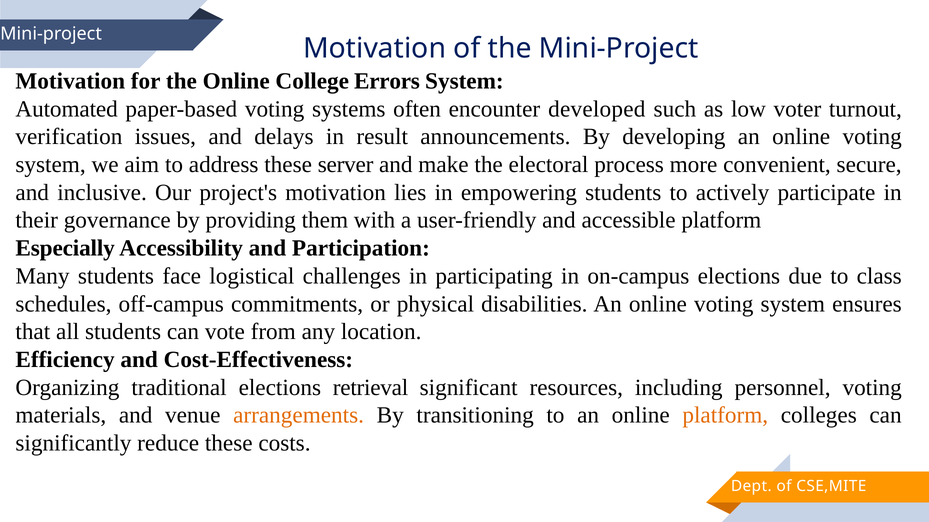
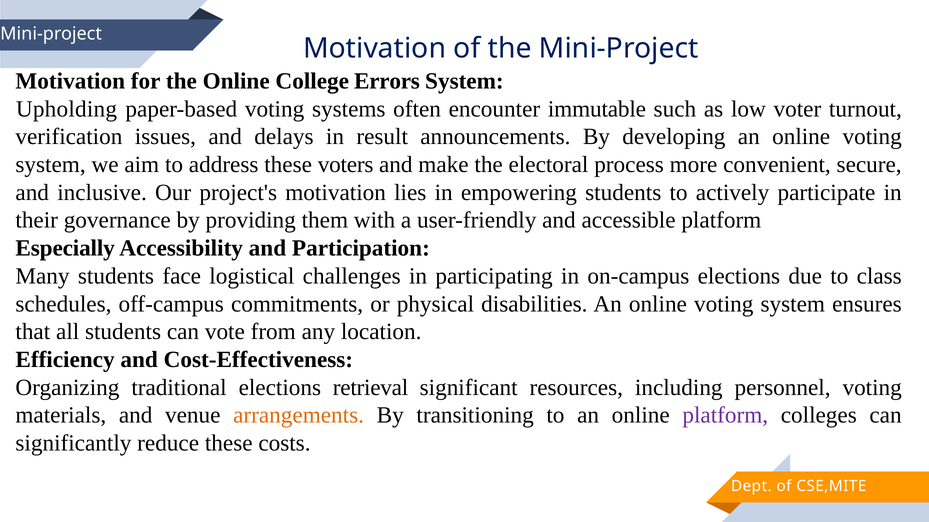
Automated: Automated -> Upholding (66, 109)
developed: developed -> immutable (597, 109)
server: server -> voters (346, 165)
platform colour: orange -> purple (725, 416)
